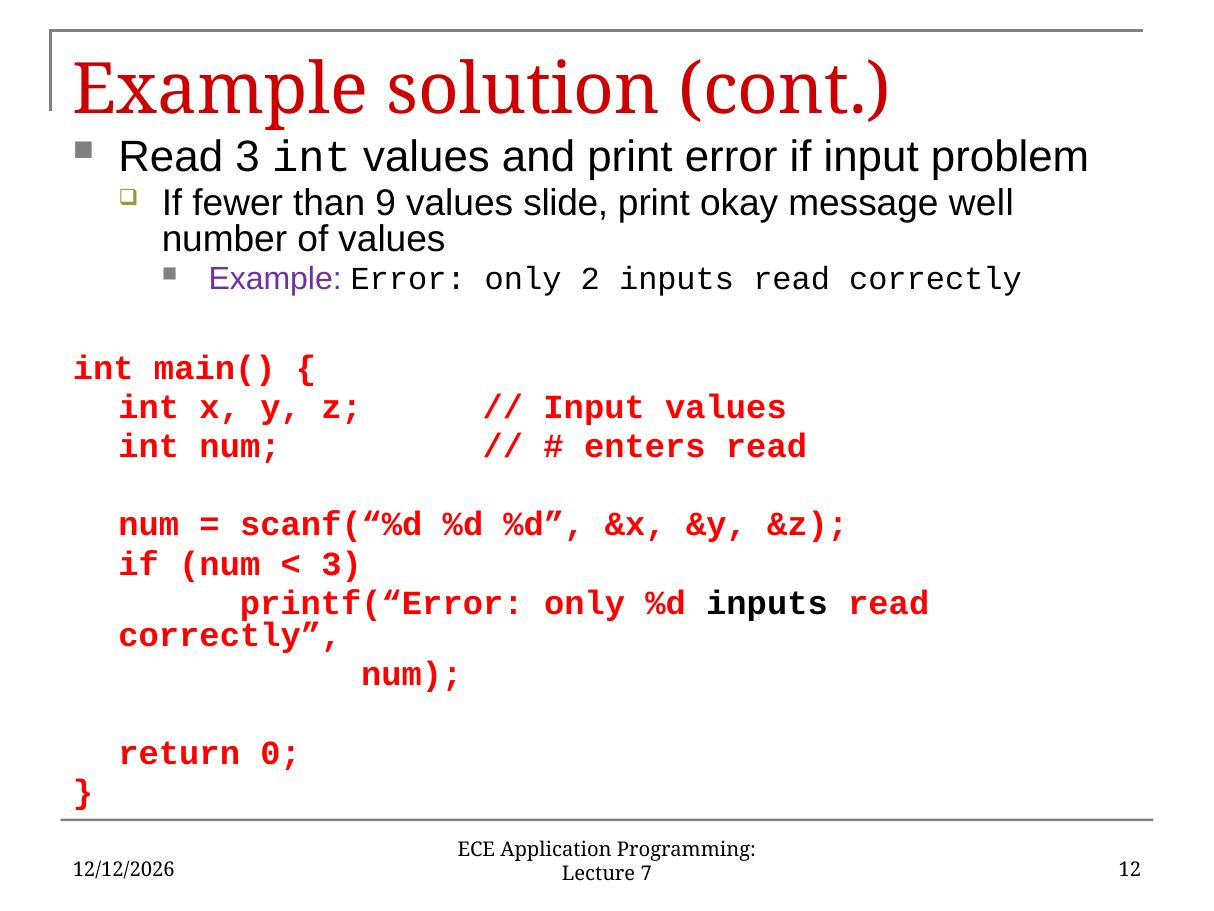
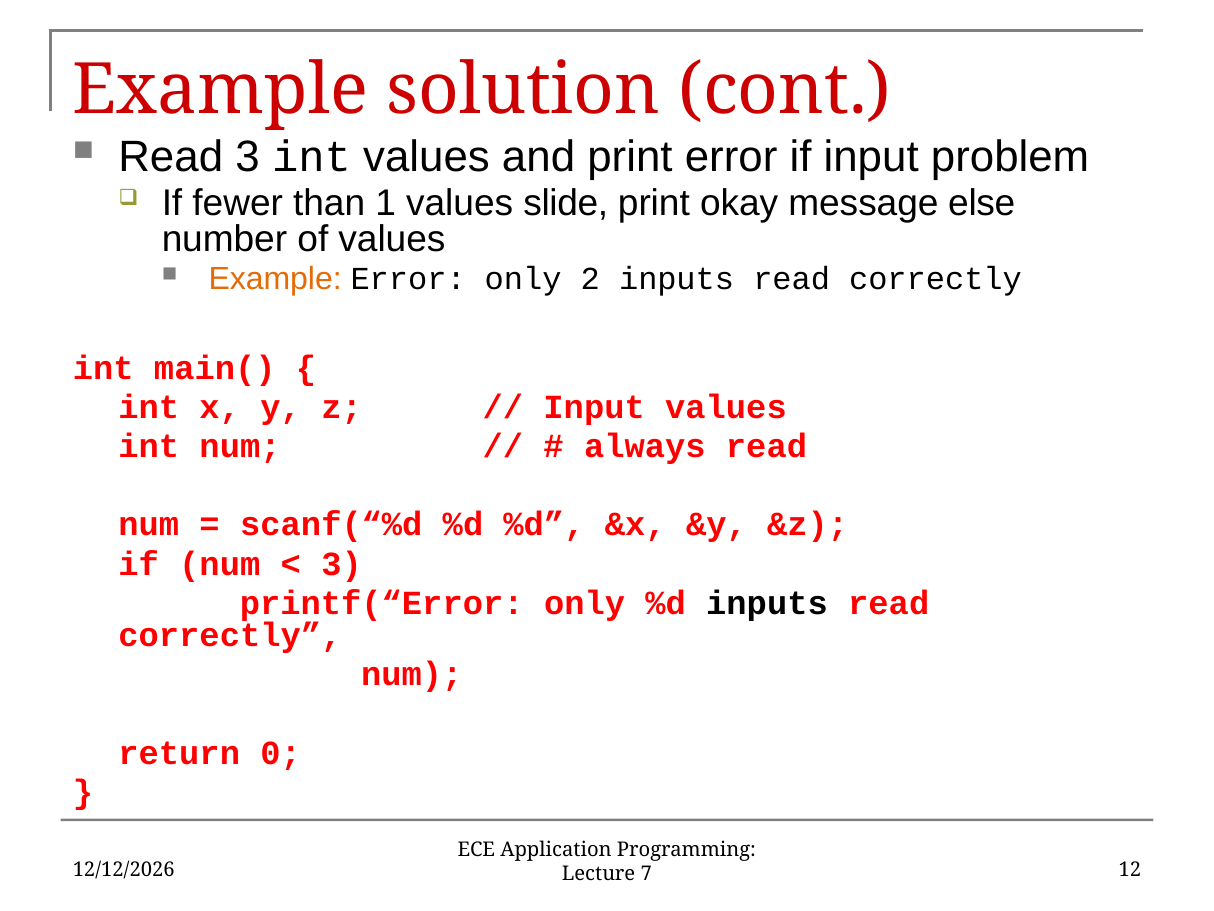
9: 9 -> 1 (386, 203)
well: well -> else (982, 203)
Example colour: purple -> orange (275, 279)
enters: enters -> always (645, 446)
